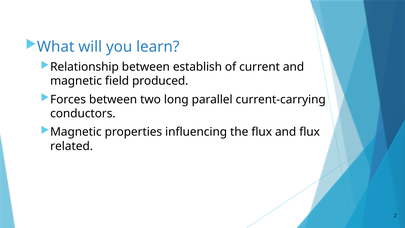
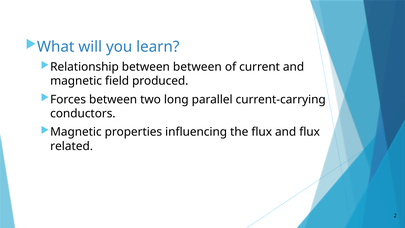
between establish: establish -> between (197, 67)
